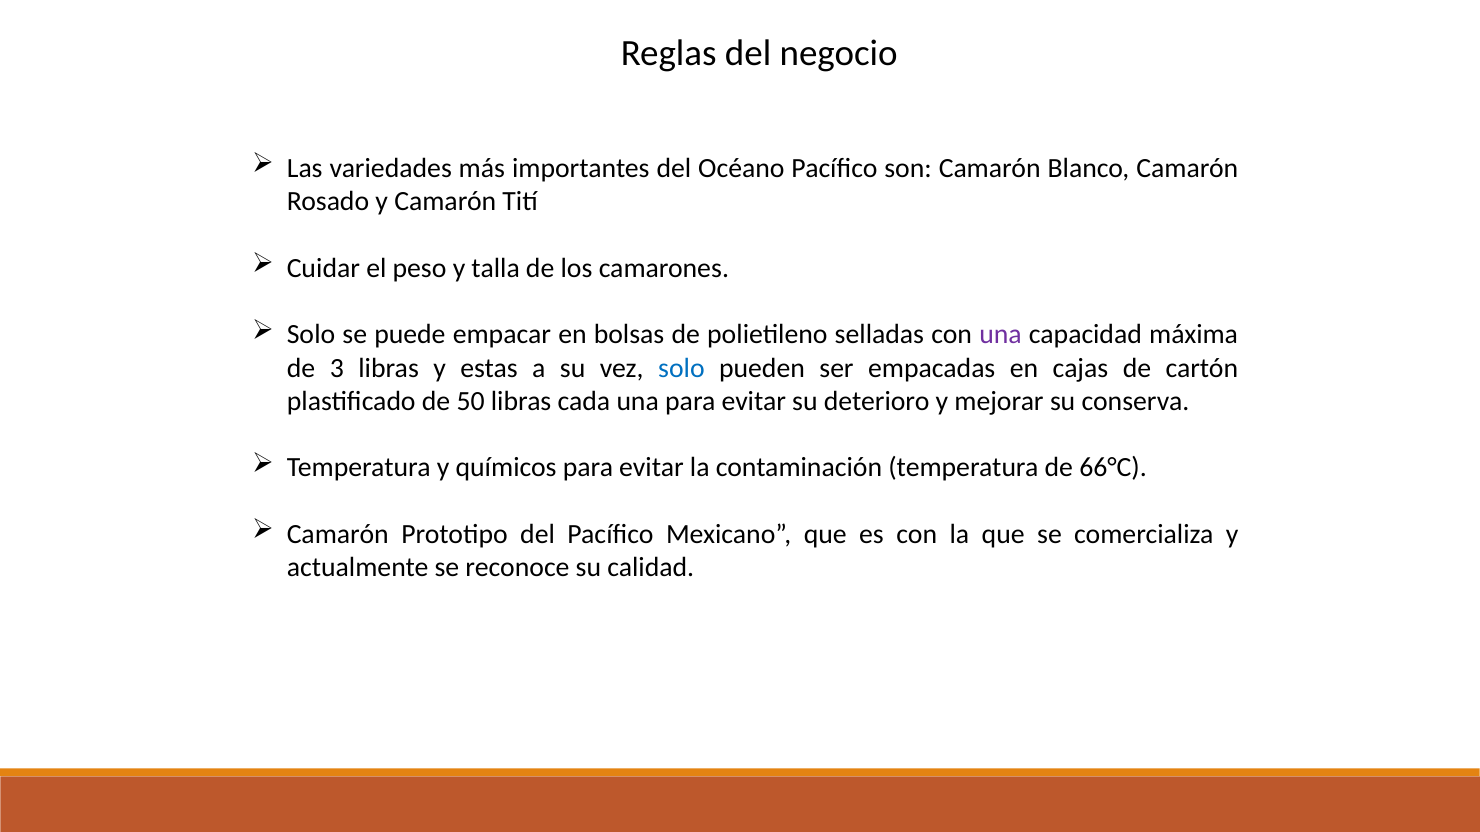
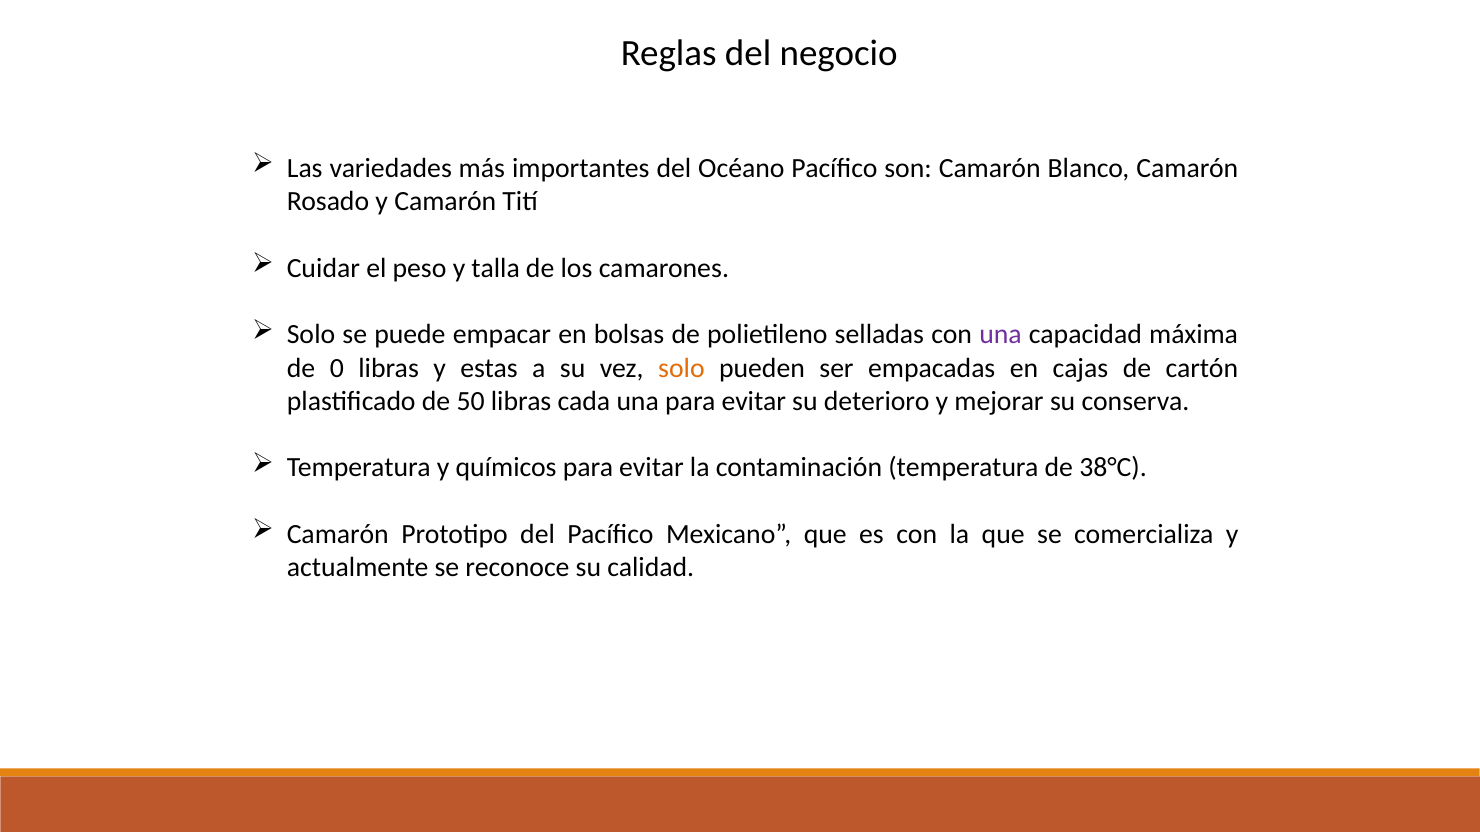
3: 3 -> 0 (337, 368)
solo colour: blue -> orange (681, 368)
66°C: 66°C -> 38°C (1113, 468)
